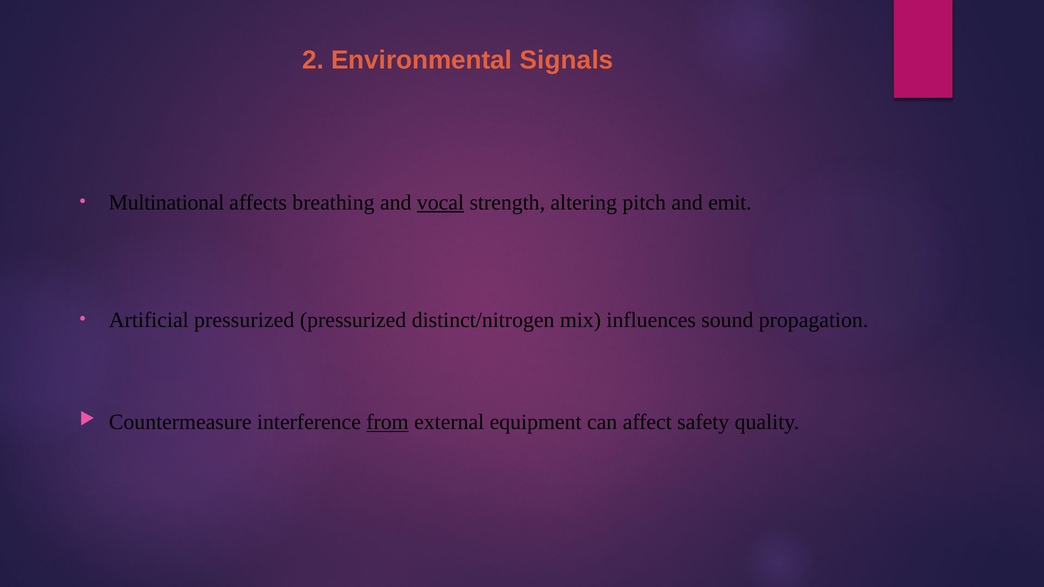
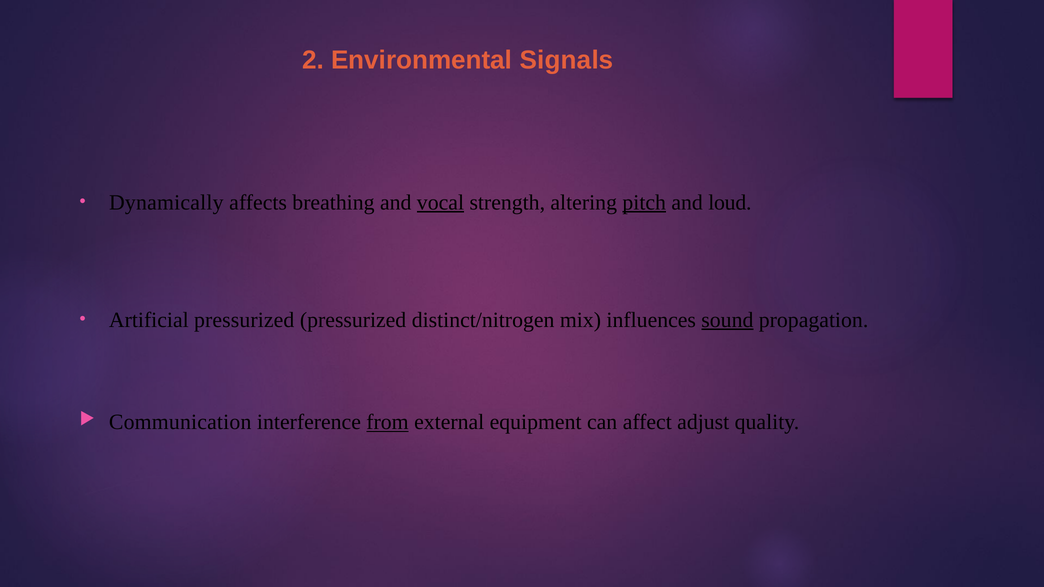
Multinational: Multinational -> Dynamically (166, 202)
pitch underline: none -> present (644, 202)
emit: emit -> loud (730, 202)
sound underline: none -> present (727, 320)
Countermeasure: Countermeasure -> Communication (180, 422)
safety: safety -> adjust (703, 422)
